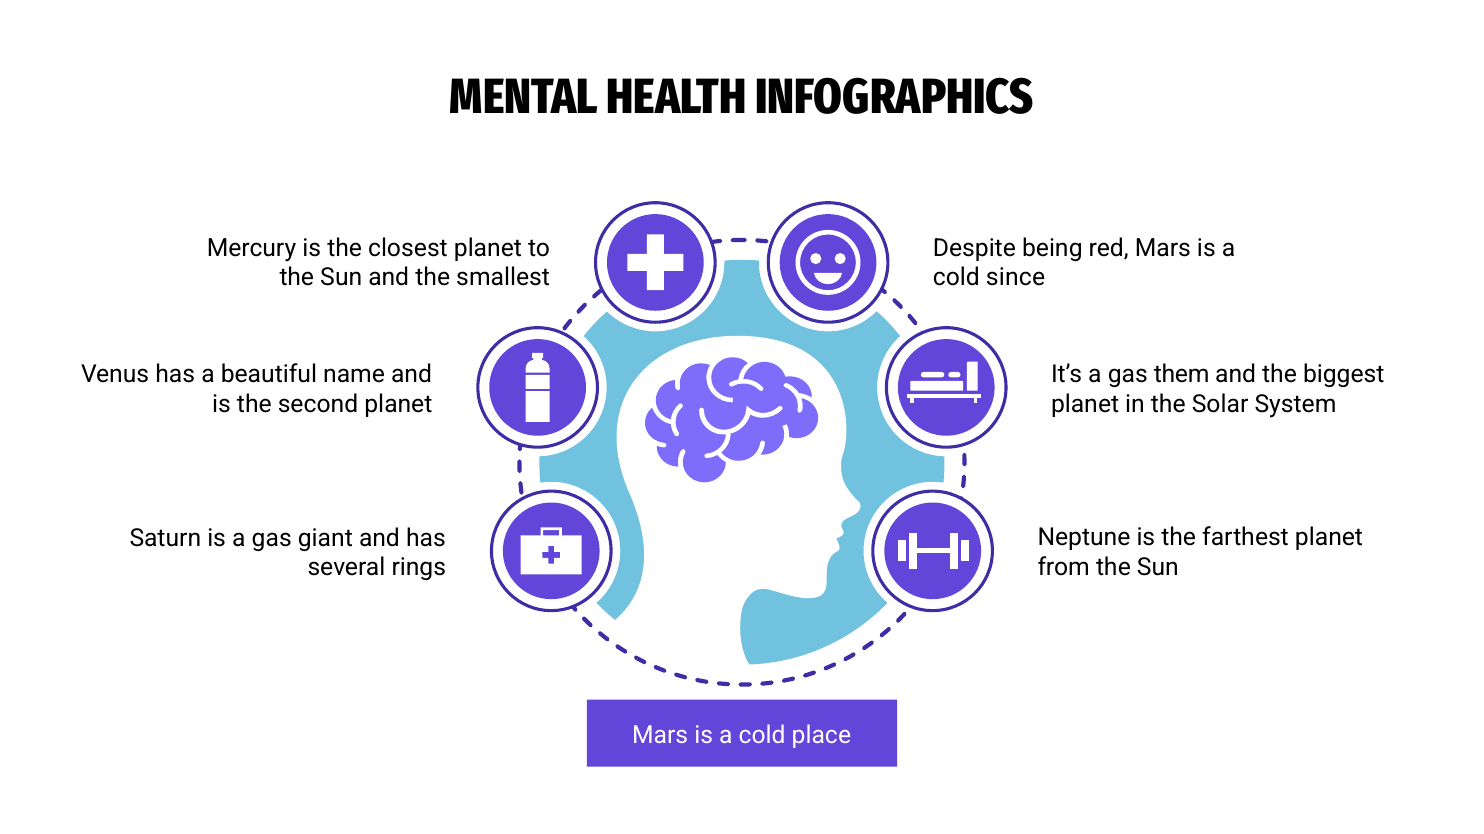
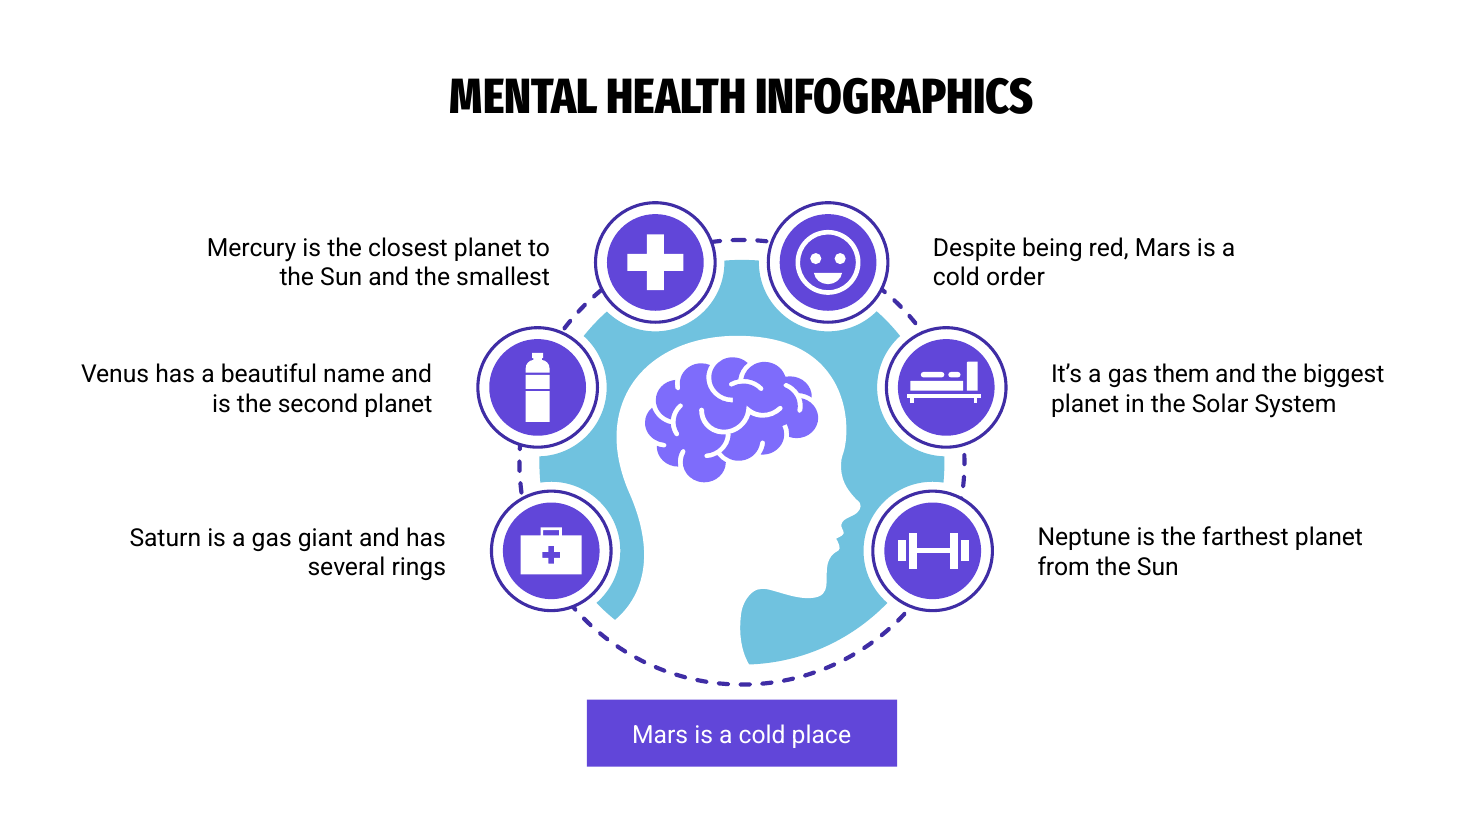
since: since -> order (1015, 278)
